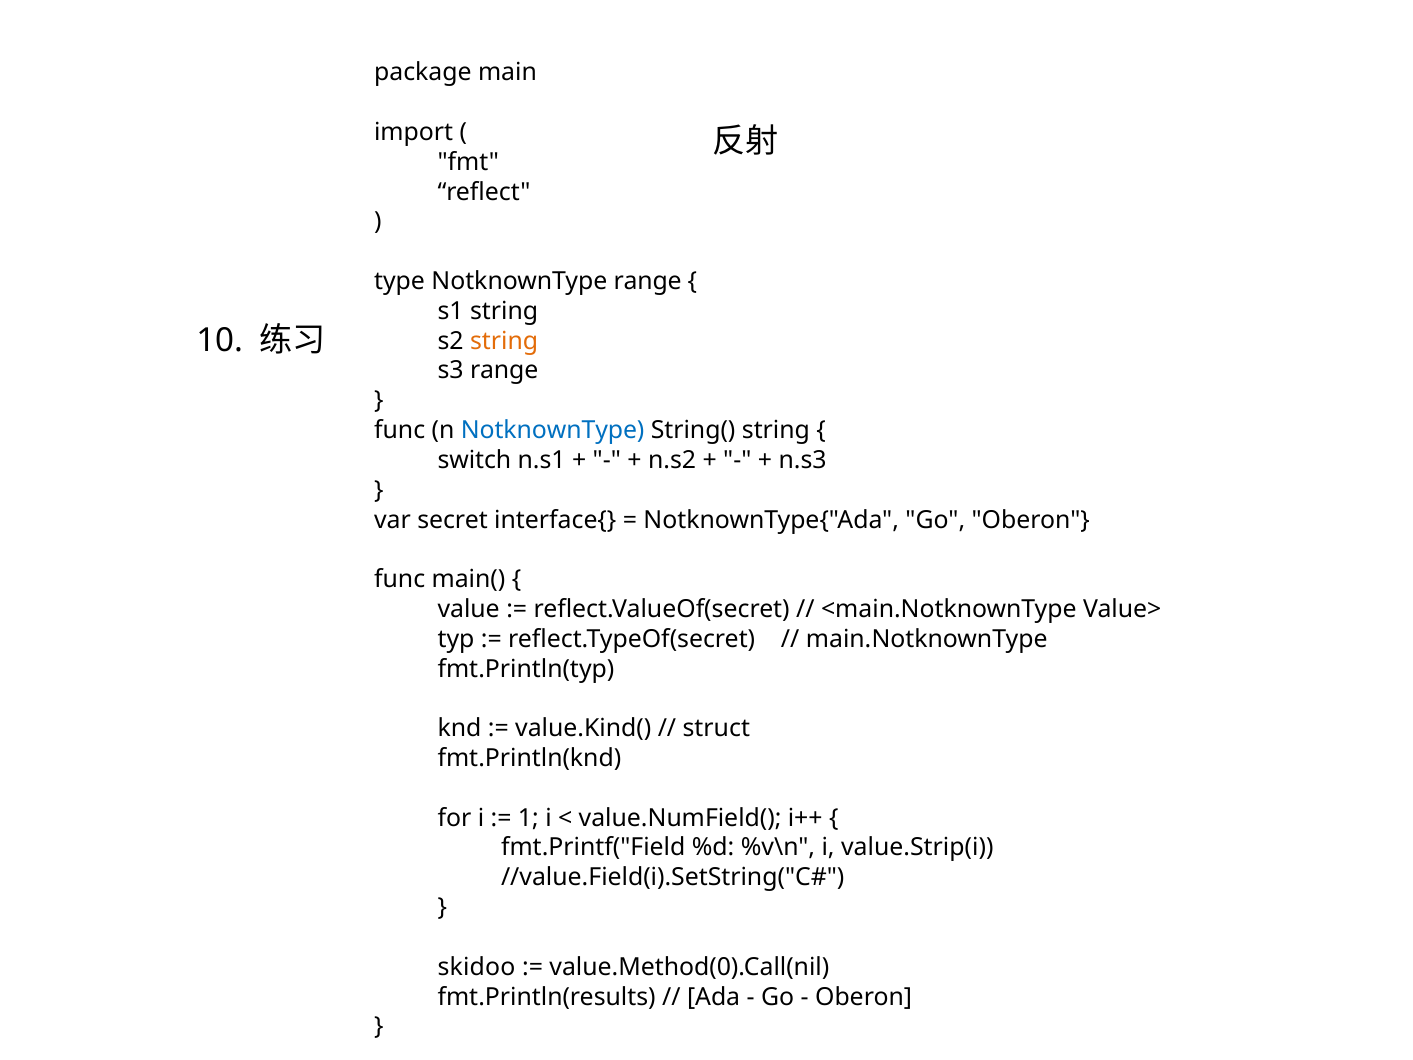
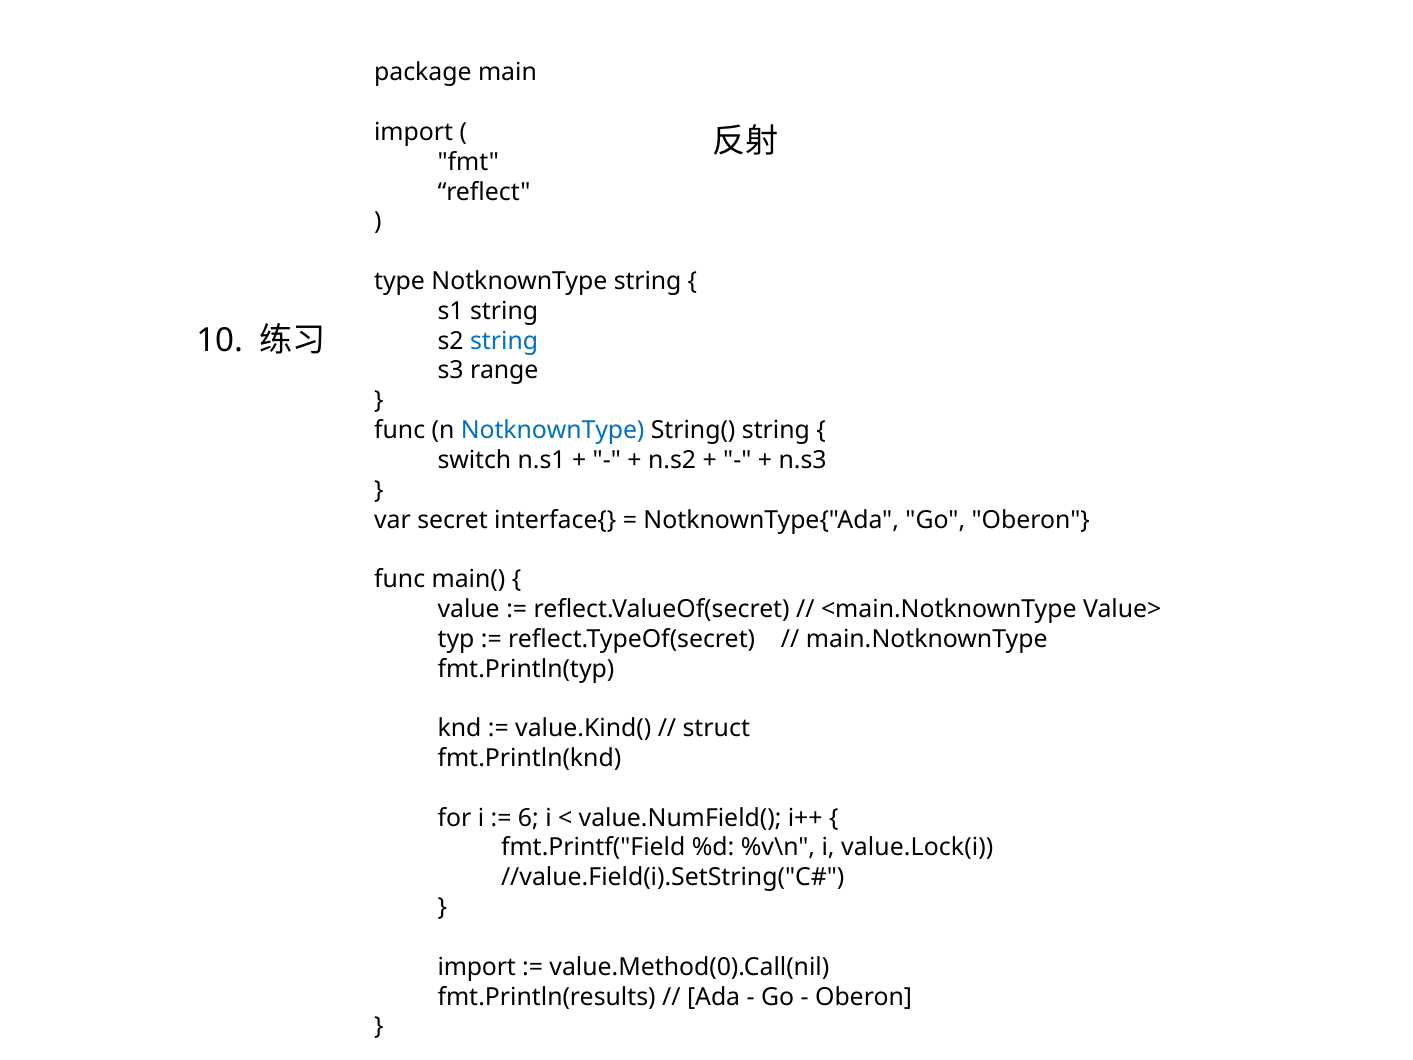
NotknownType range: range -> string (648, 281)
string colour: orange -> blue (504, 341)
1: 1 -> 6 (528, 818)
value.Strip(i: value.Strip(i -> value.Lock(i (917, 848)
skidoo: skidoo -> import (477, 967)
